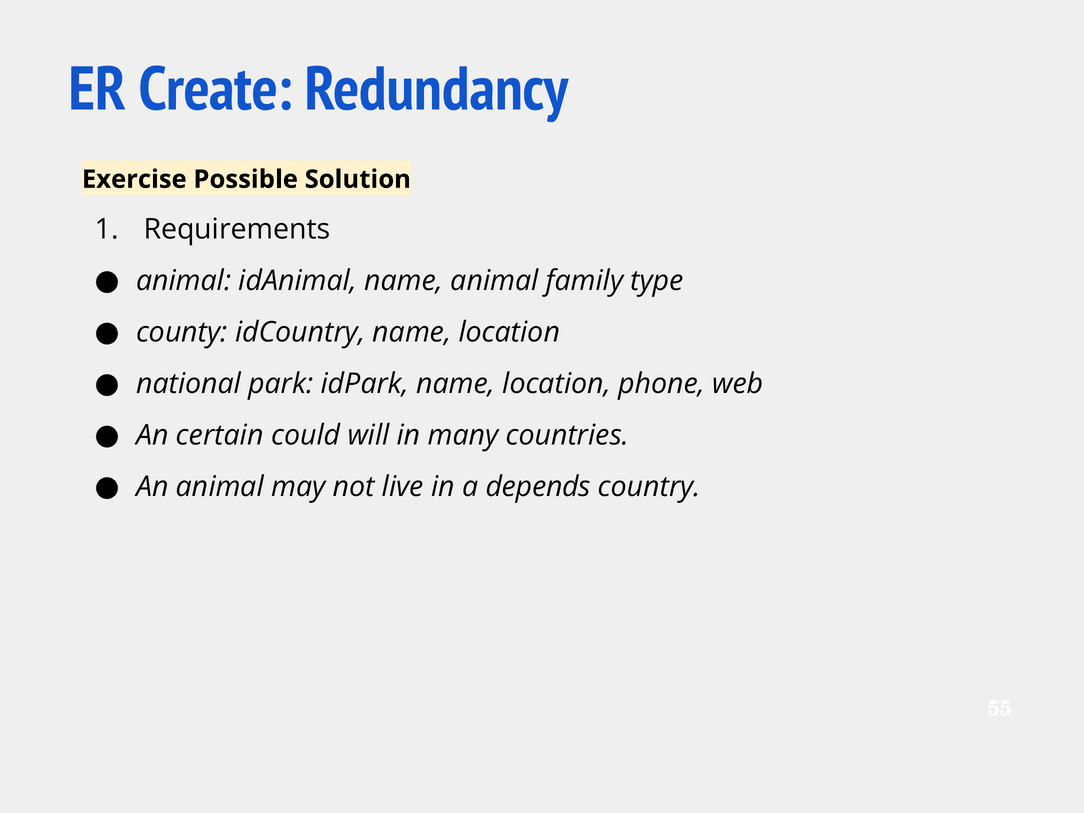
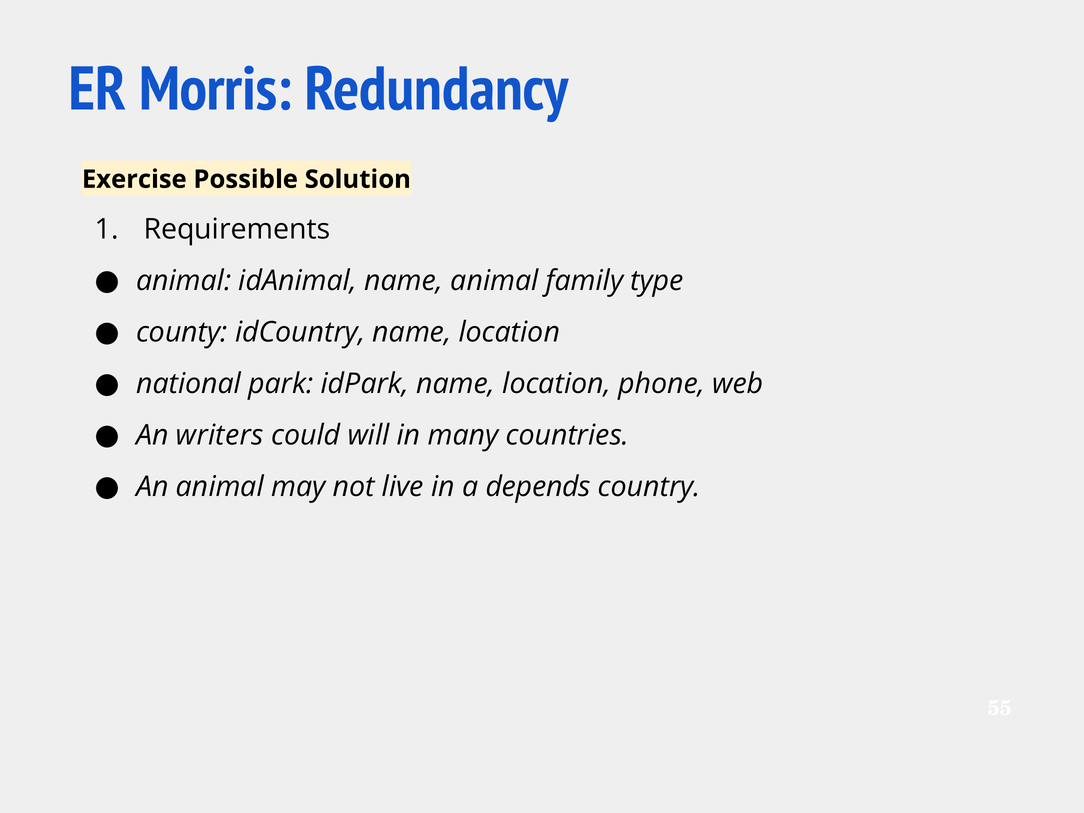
Create: Create -> Morris (216, 89)
certain: certain -> writers (220, 435)
